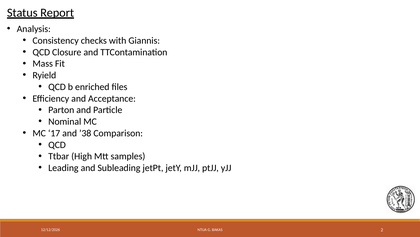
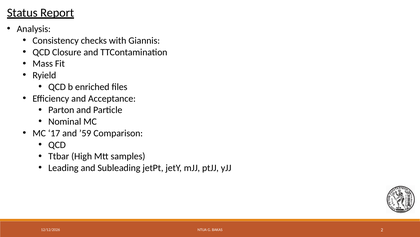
’38: ’38 -> ’59 (85, 133)
